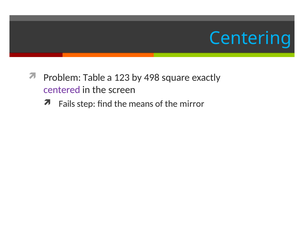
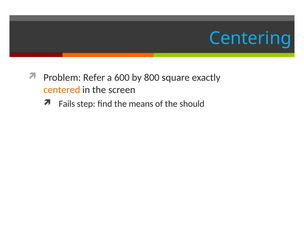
Table: Table -> Refer (94, 78)
123: 123 -> 600 (122, 78)
498: 498 -> 800 (152, 78)
centered colour: purple -> orange (62, 90)
mirror: mirror -> should (192, 104)
